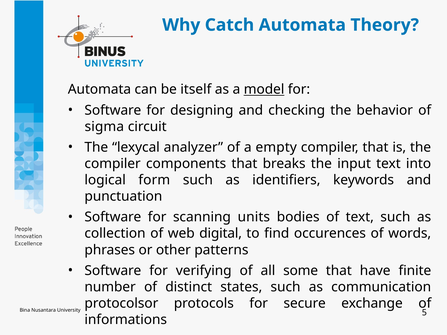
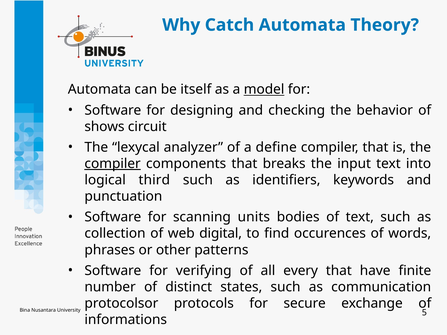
sigma: sigma -> shows (104, 127)
empty: empty -> define (276, 147)
compiler underline: none -> present (113, 164)
form: form -> third (154, 180)
some: some -> every (301, 271)
